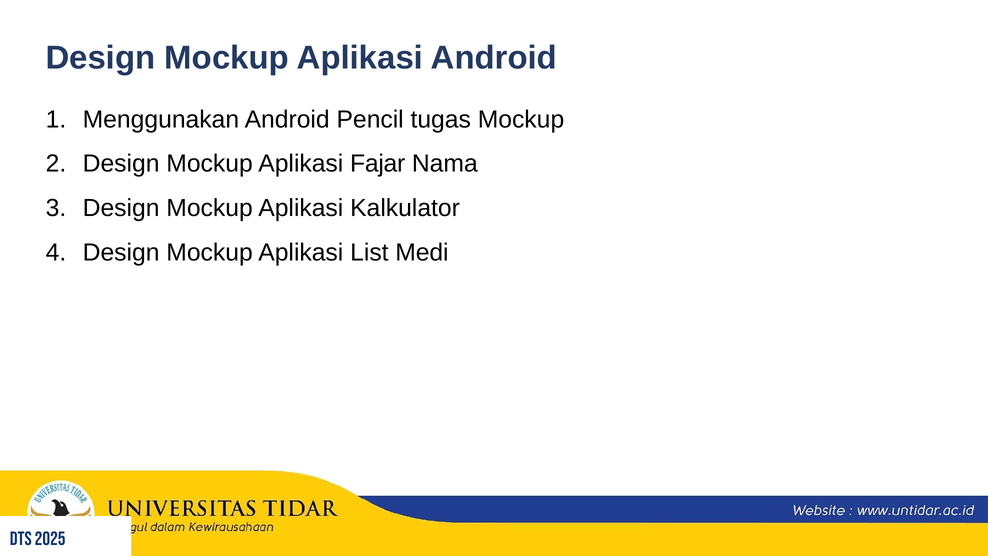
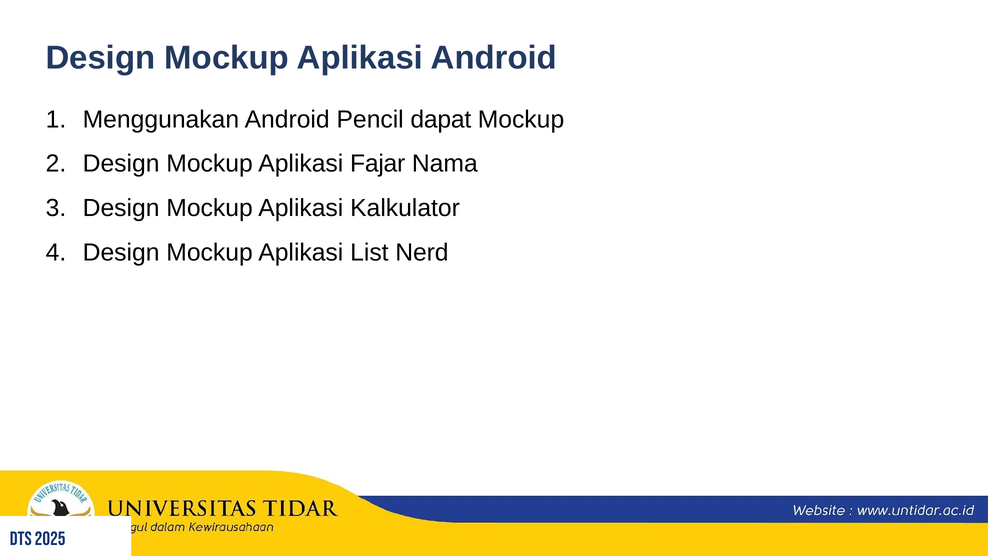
tugas: tugas -> dapat (441, 119)
Medi: Medi -> Nerd (422, 253)
